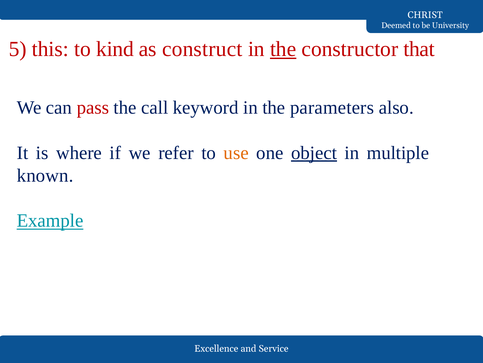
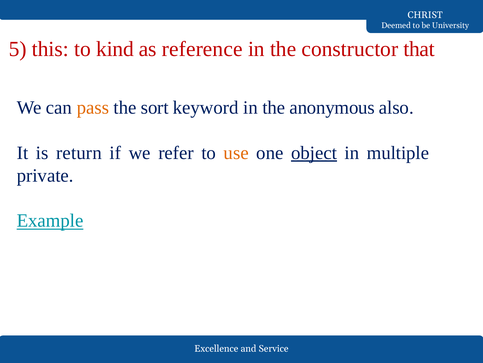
construct: construct -> reference (202, 49)
the underline: present -> none (283, 49)
pass colour: red -> orange (93, 108)
call: call -> sort (155, 108)
parameters: parameters -> anonymous (332, 108)
where: where -> return (79, 153)
known: known -> private (45, 175)
